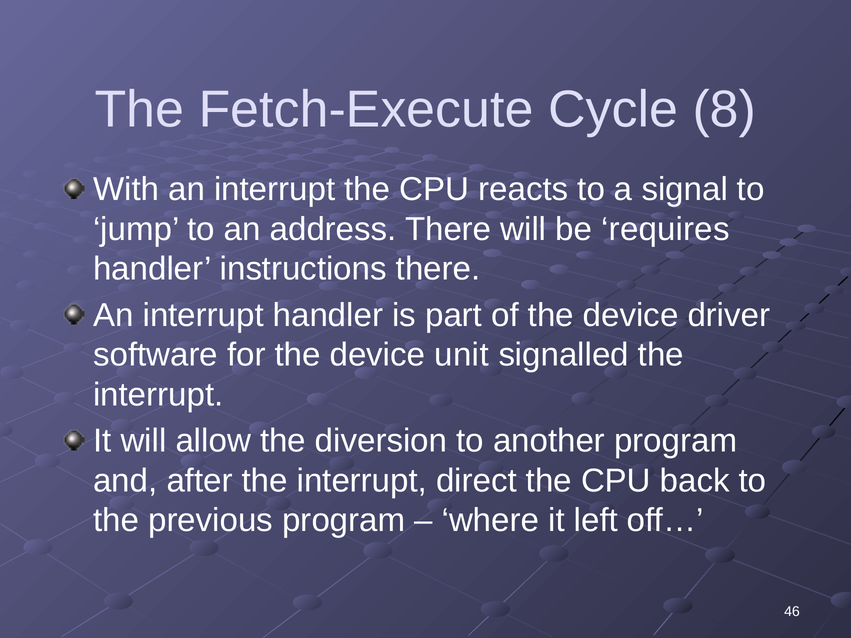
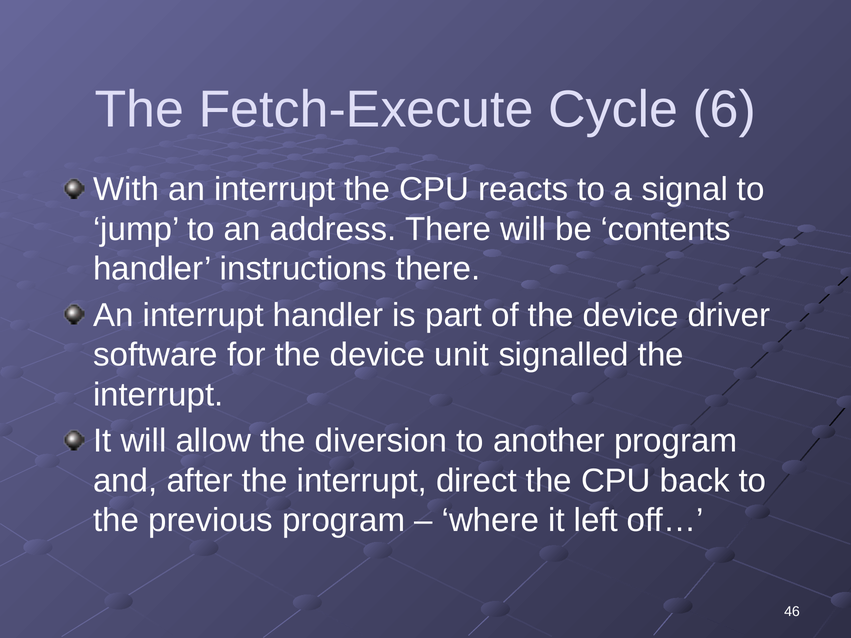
8: 8 -> 6 (724, 110)
requires: requires -> contents (666, 229)
